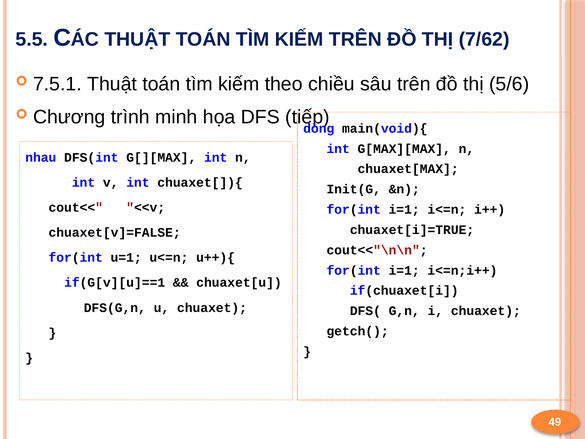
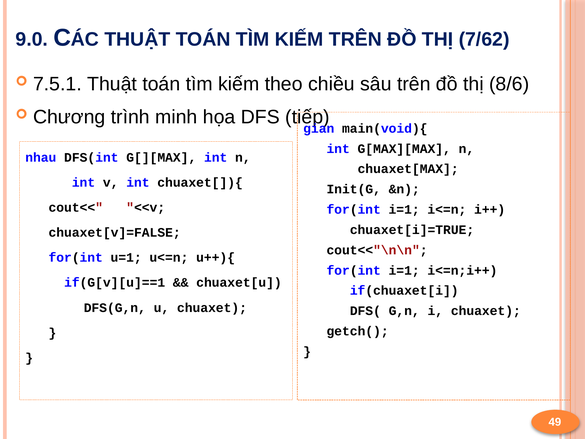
5.5: 5.5 -> 9.0 (32, 39)
5/6: 5/6 -> 8/6 (509, 84)
dòng: dòng -> gian (319, 128)
